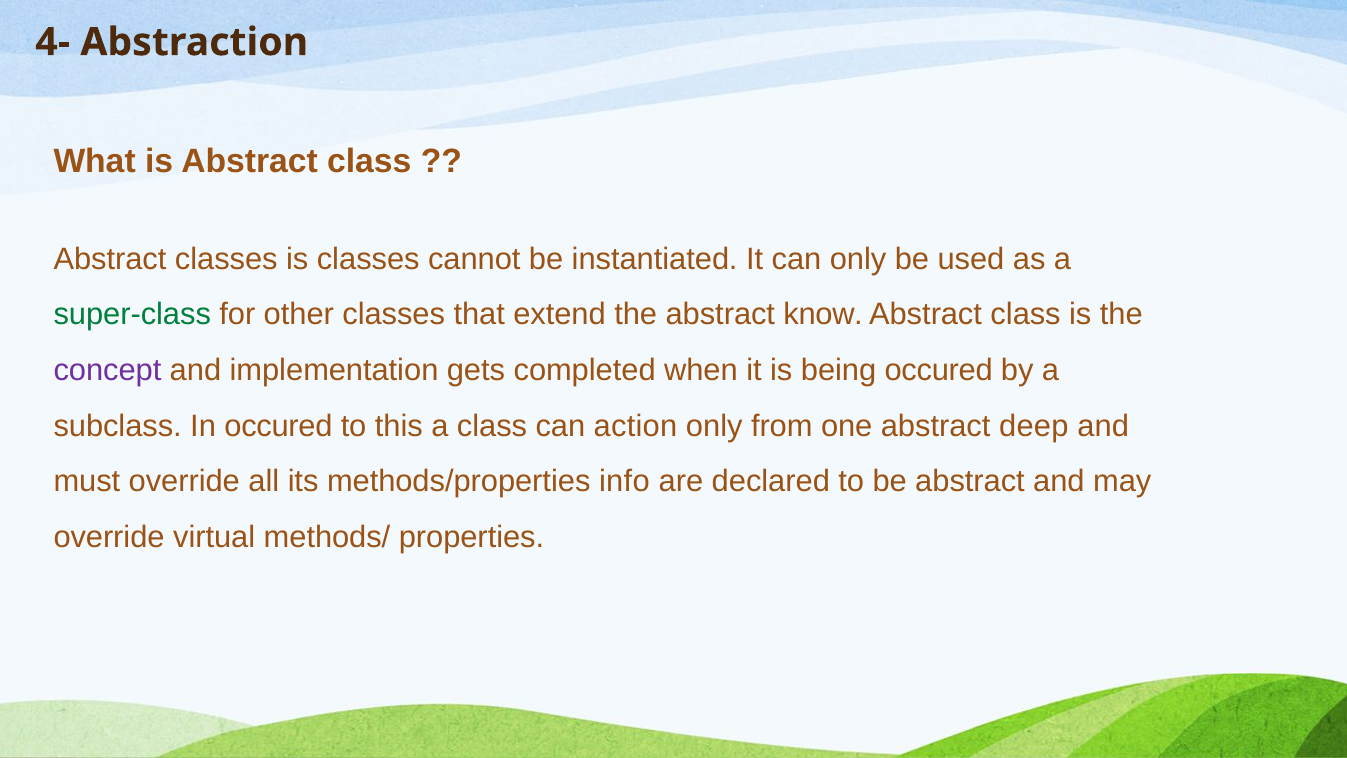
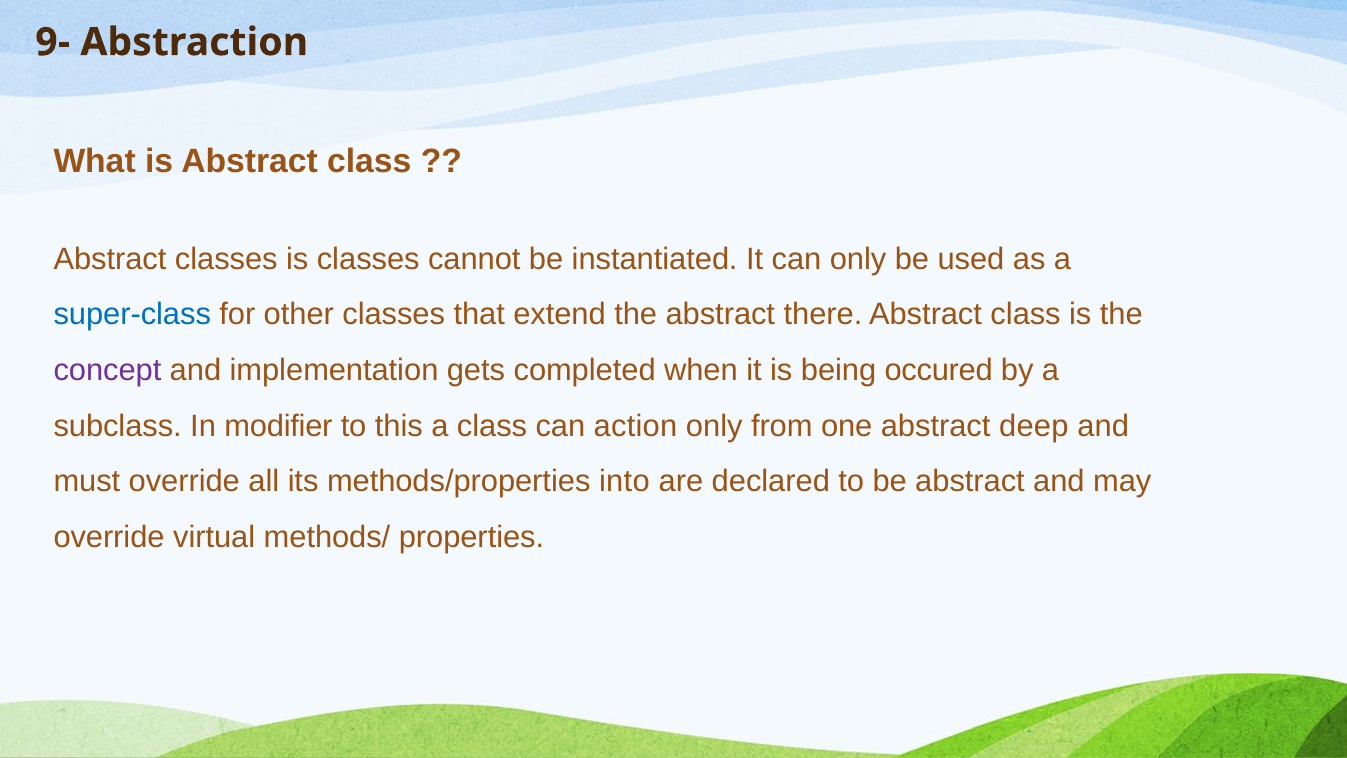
4-: 4- -> 9- (53, 42)
super-class colour: green -> blue (132, 315)
know: know -> there (823, 315)
In occured: occured -> modifier (278, 426)
info: info -> into (624, 481)
